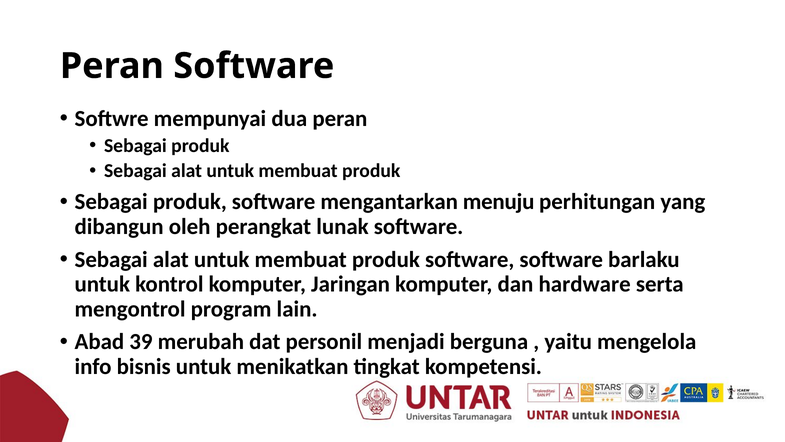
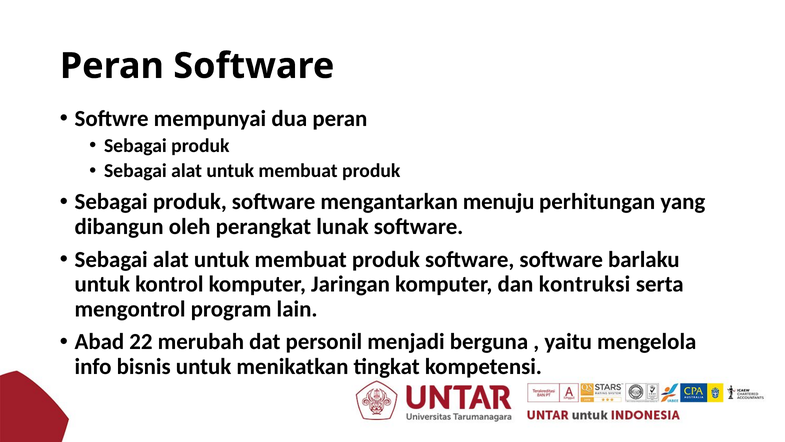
hardware: hardware -> kontruksi (585, 284)
39: 39 -> 22 (141, 342)
